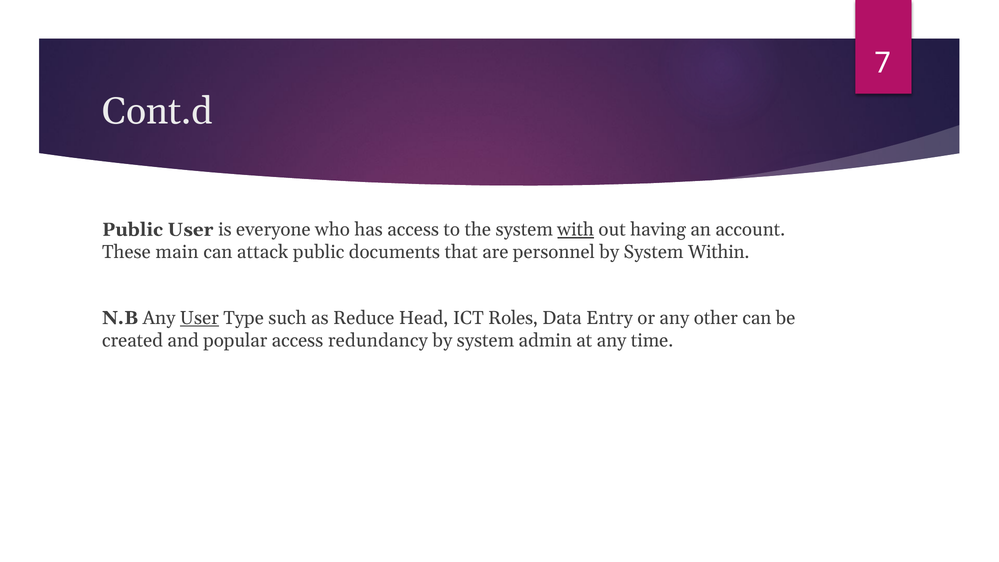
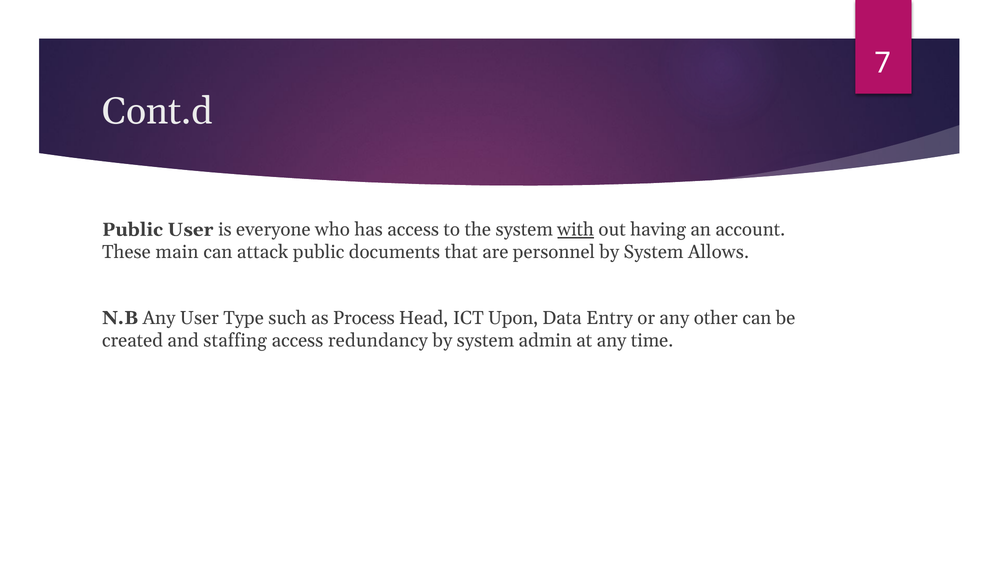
Within: Within -> Allows (719, 252)
User underline: present -> none (199, 318)
Reduce: Reduce -> Process (364, 318)
Roles: Roles -> Upon (513, 318)
popular: popular -> staffing (235, 340)
